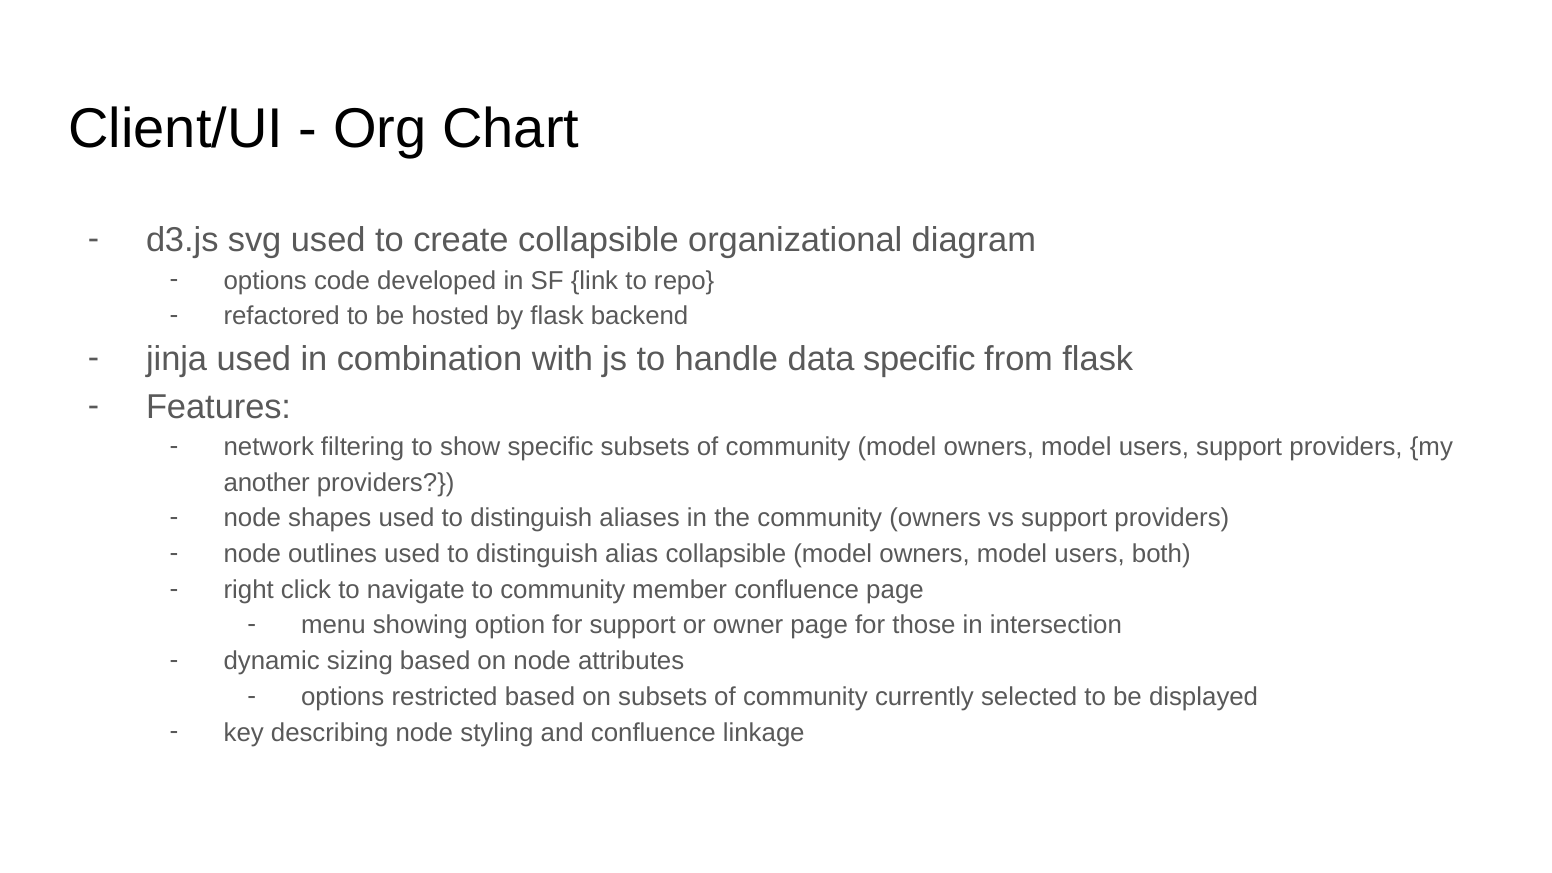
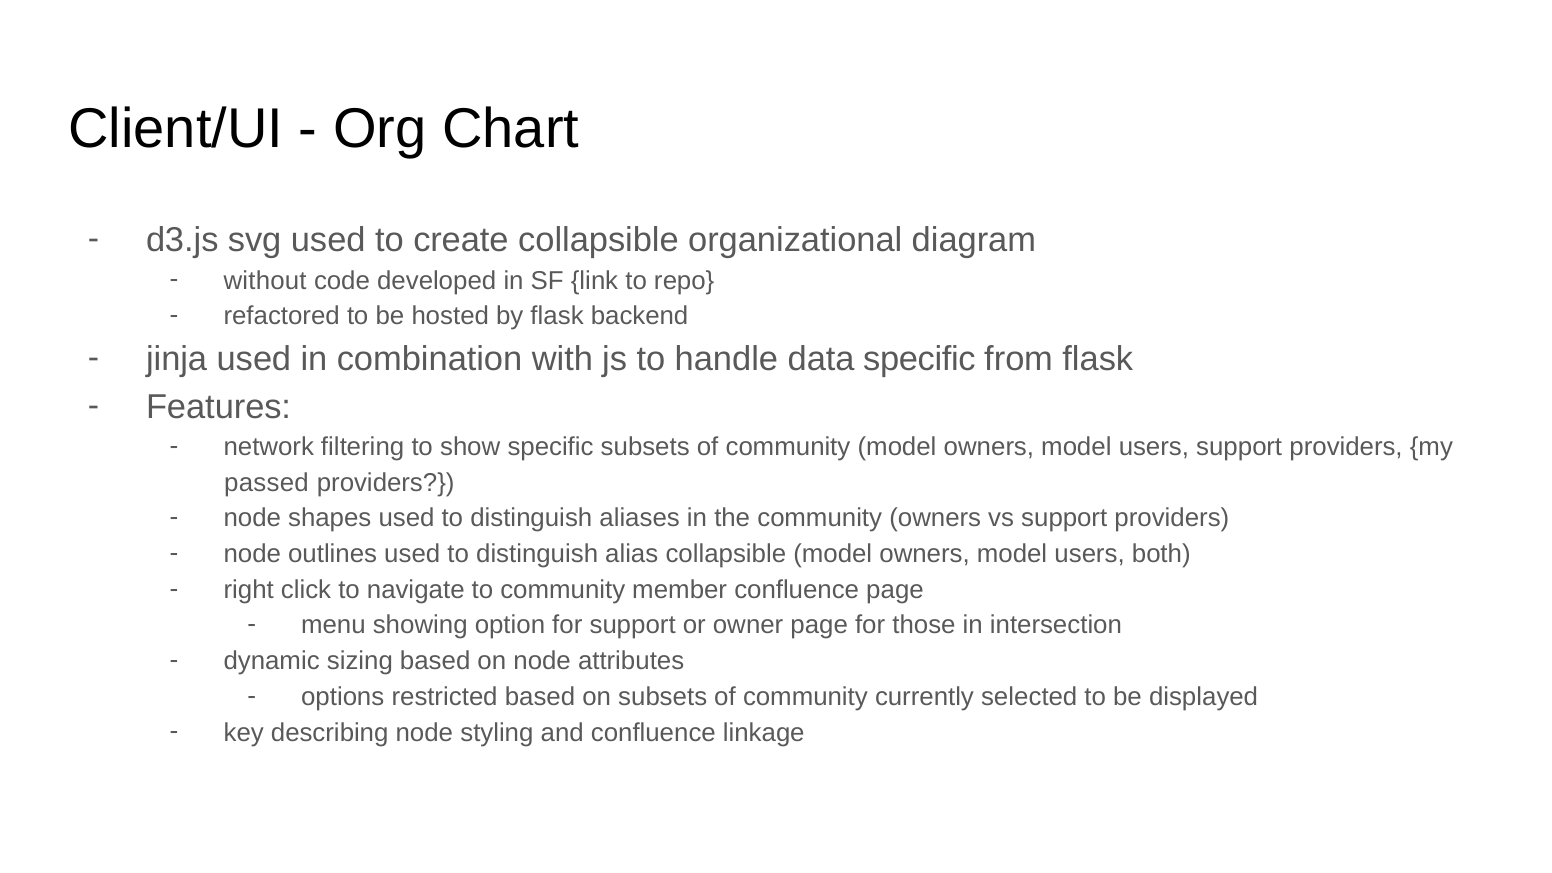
options: options -> without (265, 281)
another: another -> passed (266, 483)
